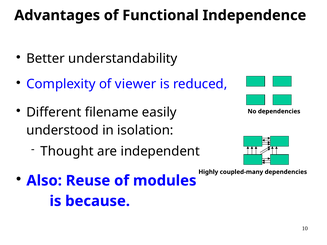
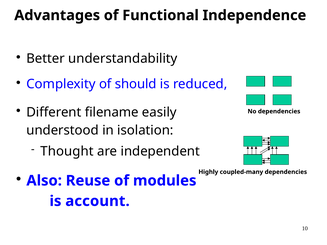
viewer: viewer -> should (136, 84)
because: because -> account (98, 201)
